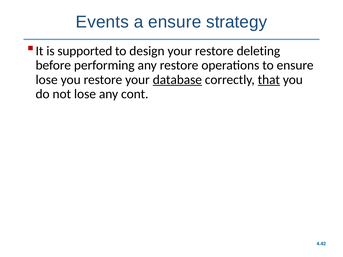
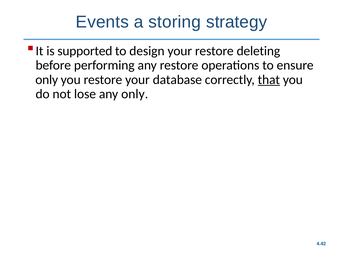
a ensure: ensure -> storing (175, 22)
lose: lose -> only (47, 80)
database underline: present -> none (177, 80)
any cont: cont -> only (135, 94)
